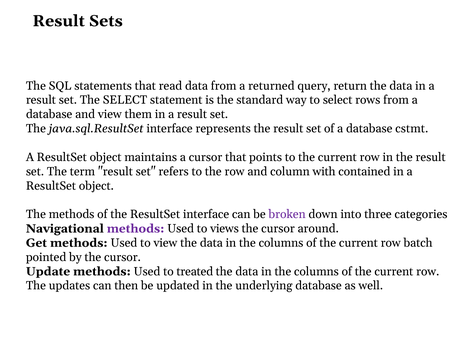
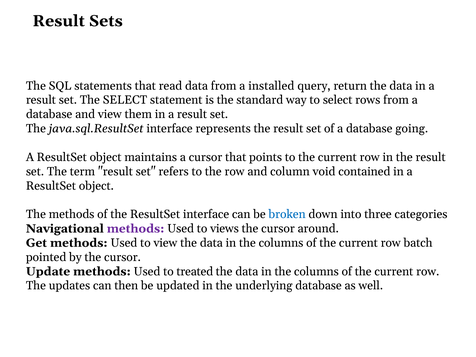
returned: returned -> installed (271, 86)
cstmt: cstmt -> going (412, 129)
with: with -> void (324, 171)
broken colour: purple -> blue (287, 214)
